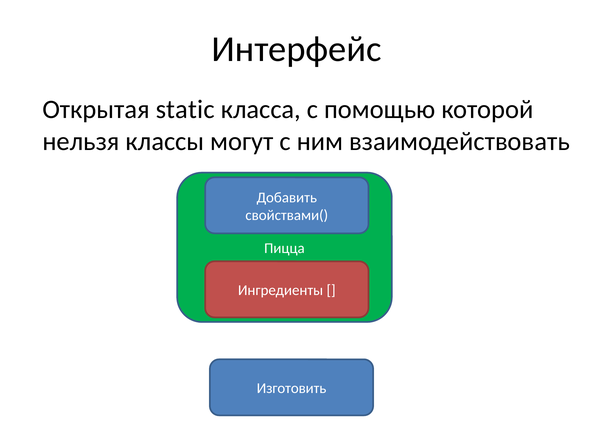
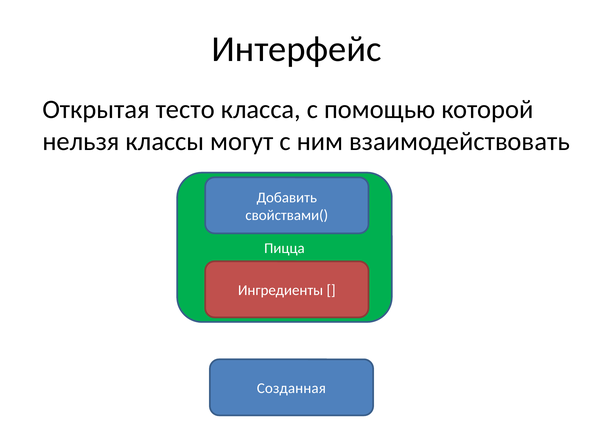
static: static -> тесто (185, 109)
Изготовить: Изготовить -> Созданная (291, 388)
